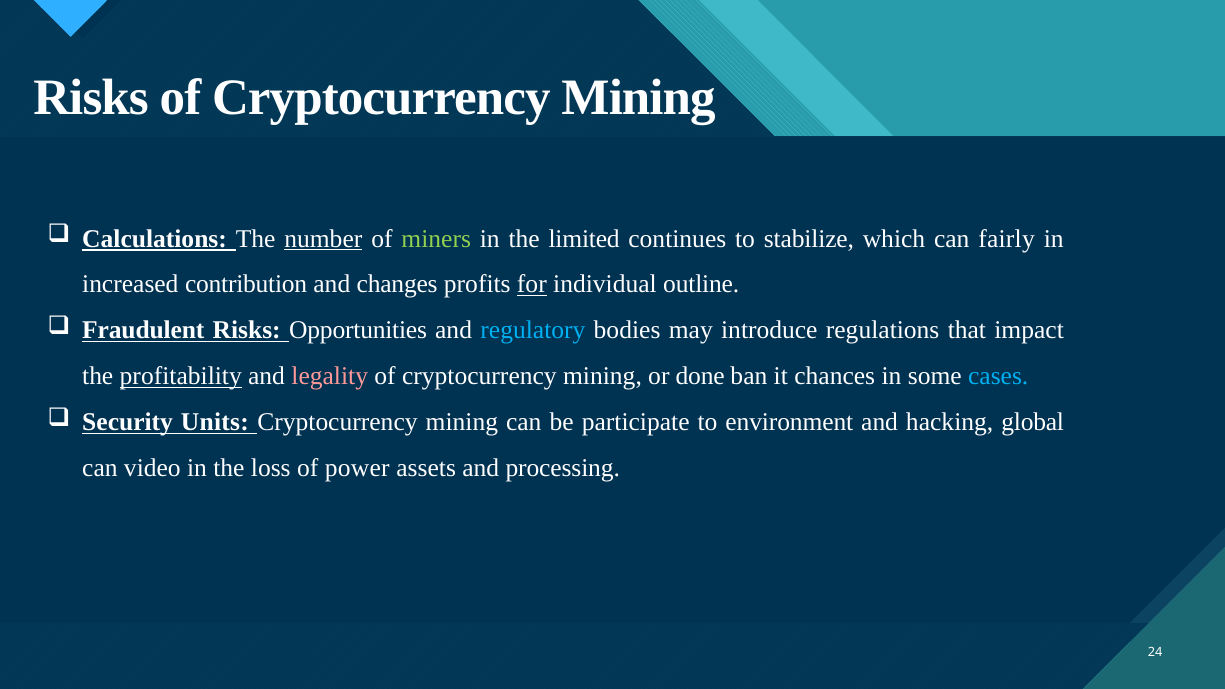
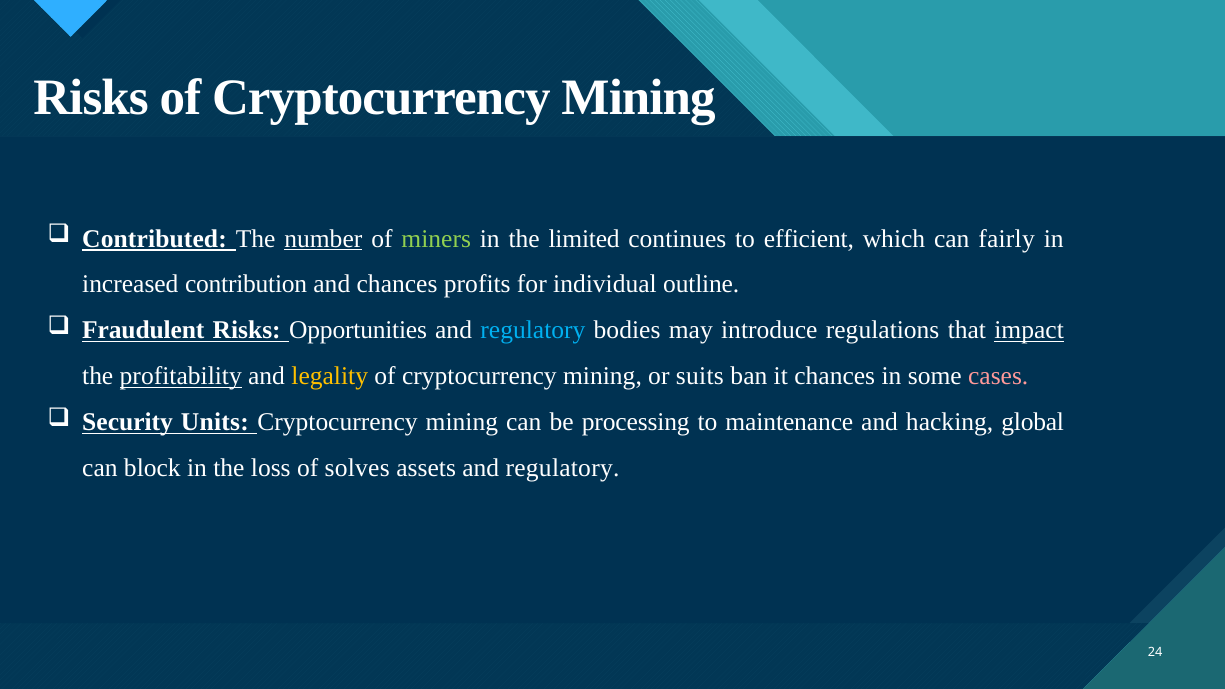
Calculations: Calculations -> Contributed (155, 239)
stabilize: stabilize -> efficient (809, 239)
and changes: changes -> chances (397, 285)
for underline: present -> none (532, 285)
impact underline: none -> present (1029, 331)
legality colour: pink -> yellow (330, 376)
done: done -> suits (700, 376)
cases colour: light blue -> pink (998, 376)
participate: participate -> processing (636, 422)
environment: environment -> maintenance (789, 422)
video: video -> block (152, 468)
power: power -> solves (357, 468)
assets and processing: processing -> regulatory (563, 468)
